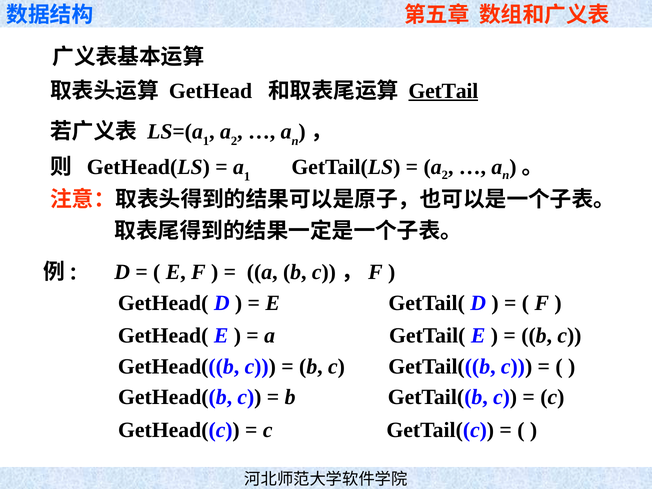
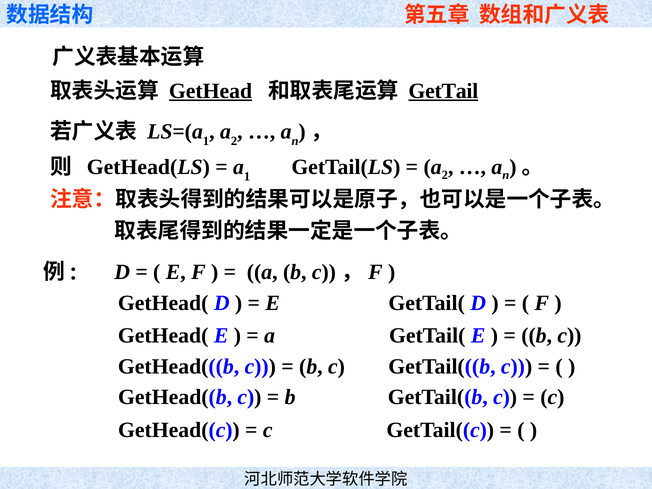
GetHead underline: none -> present (211, 91)
